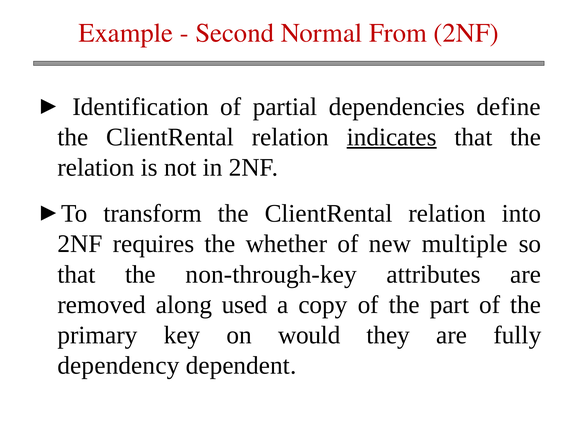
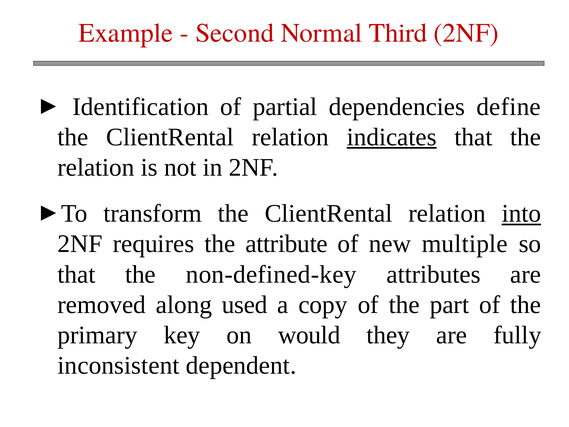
From: From -> Third (398, 33)
into underline: none -> present (521, 213)
whether: whether -> attribute (287, 244)
non-through-key: non-through-key -> non-defined-key (271, 274)
dependency: dependency -> inconsistent (118, 365)
